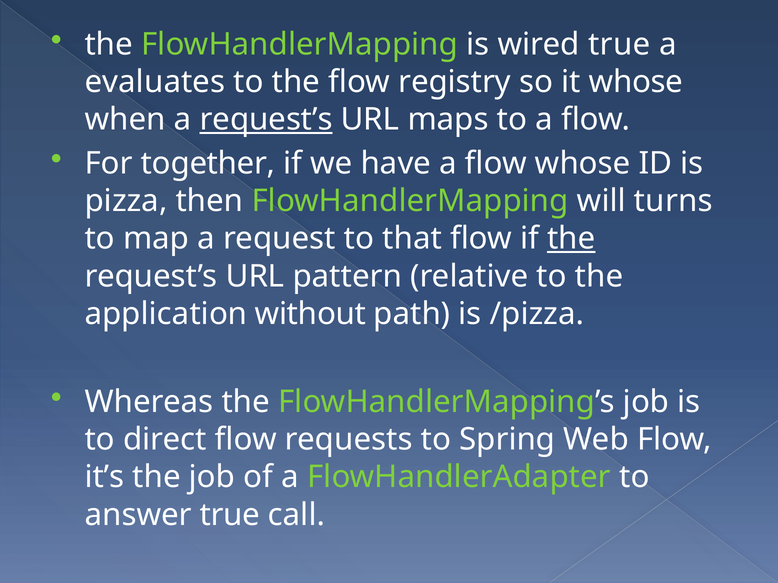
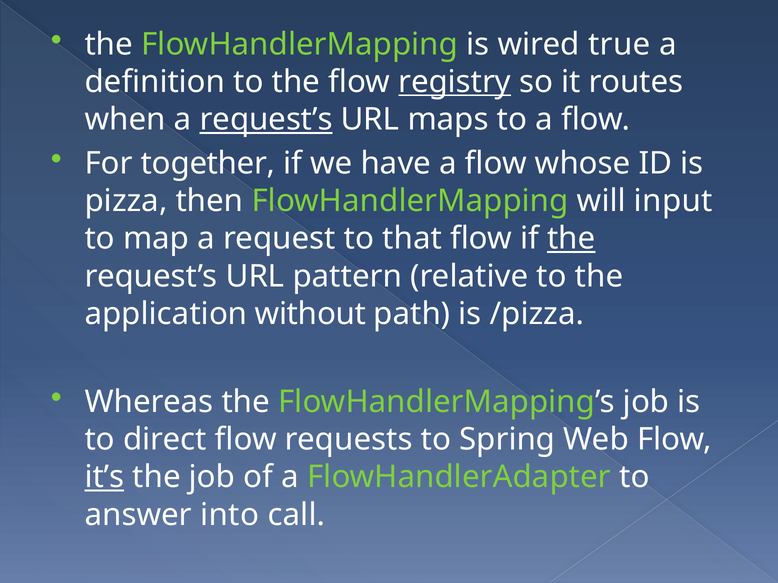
evaluates: evaluates -> definition (155, 82)
registry underline: none -> present (455, 82)
it whose: whose -> routes (636, 82)
turns: turns -> input (673, 201)
it’s underline: none -> present (104, 478)
answer true: true -> into (230, 515)
